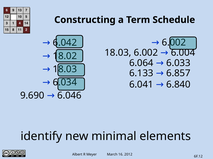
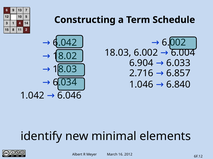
6.064: 6.064 -> 6.904 (141, 63)
6.133: 6.133 -> 2.716 (141, 73)
6.041: 6.041 -> 1.046 (141, 85)
9.690: 9.690 -> 1.042 (32, 96)
